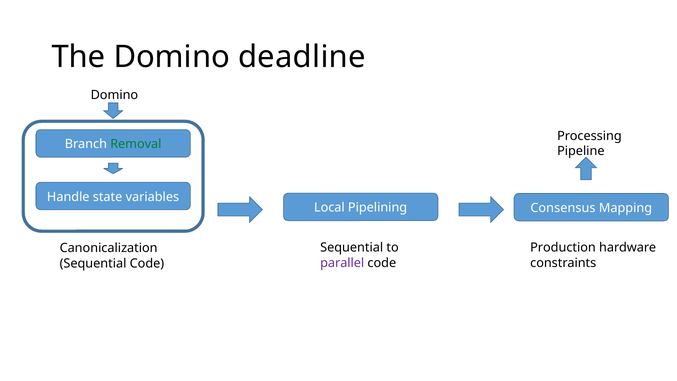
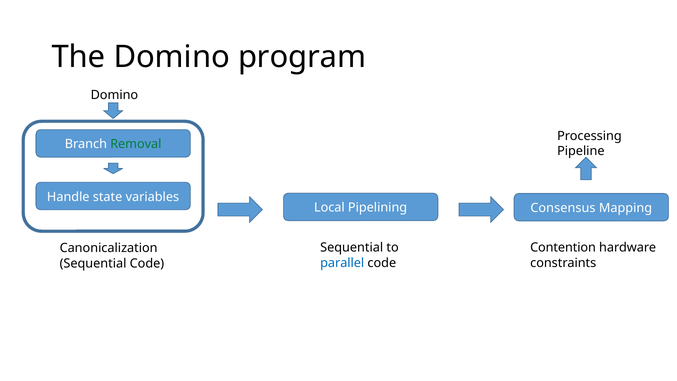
deadline: deadline -> program (302, 57)
Production: Production -> Contention (563, 248)
parallel colour: purple -> blue (342, 263)
